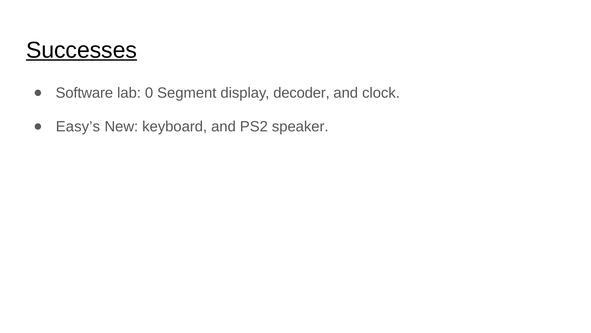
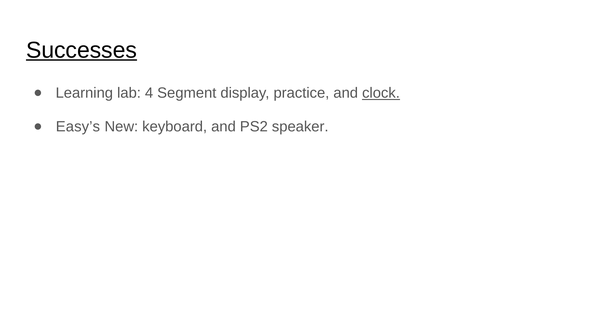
Software: Software -> Learning (84, 93)
0: 0 -> 4 (149, 93)
decoder: decoder -> practice (301, 93)
clock underline: none -> present (381, 93)
